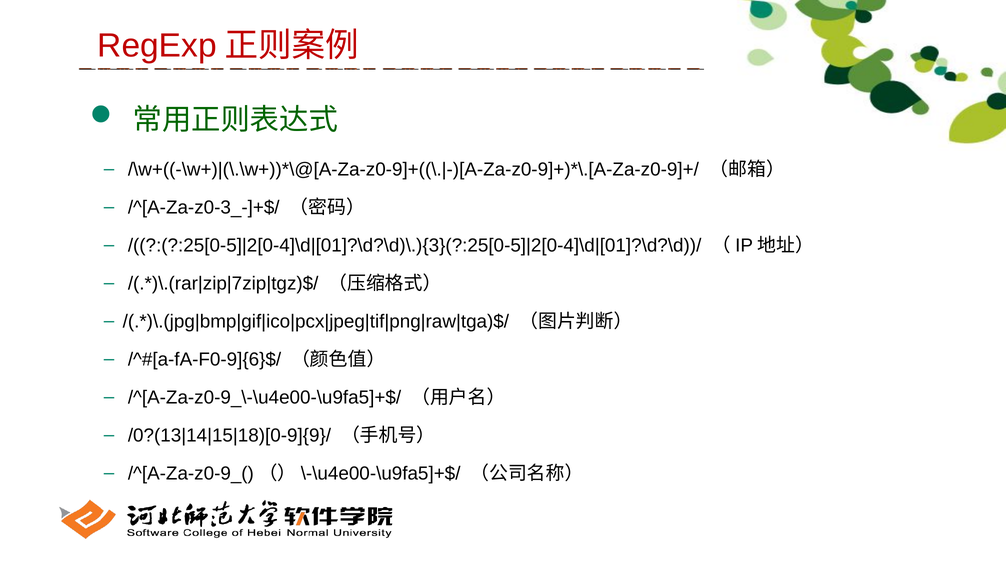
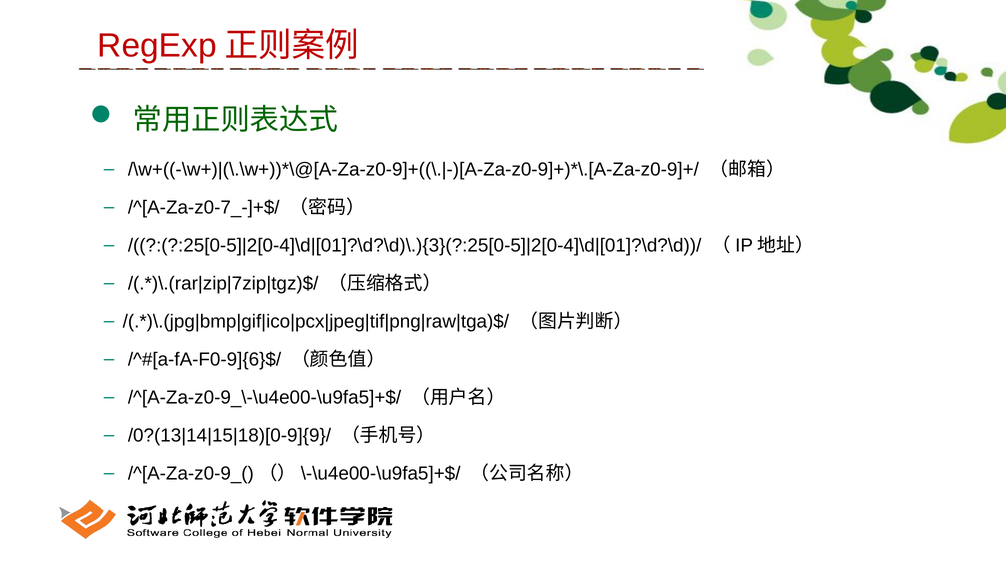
/^[A-Za-z0-3_-]+$/: /^[A-Za-z0-3_-]+$/ -> /^[A-Za-z0-7_-]+$/ (204, 208)
